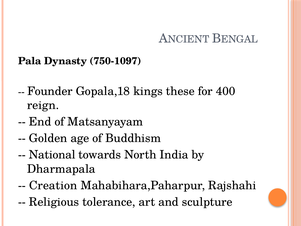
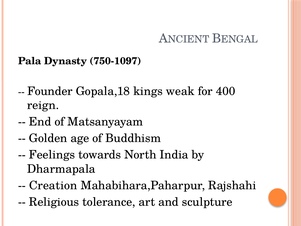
these: these -> weak (180, 91)
National: National -> Feelings (52, 155)
